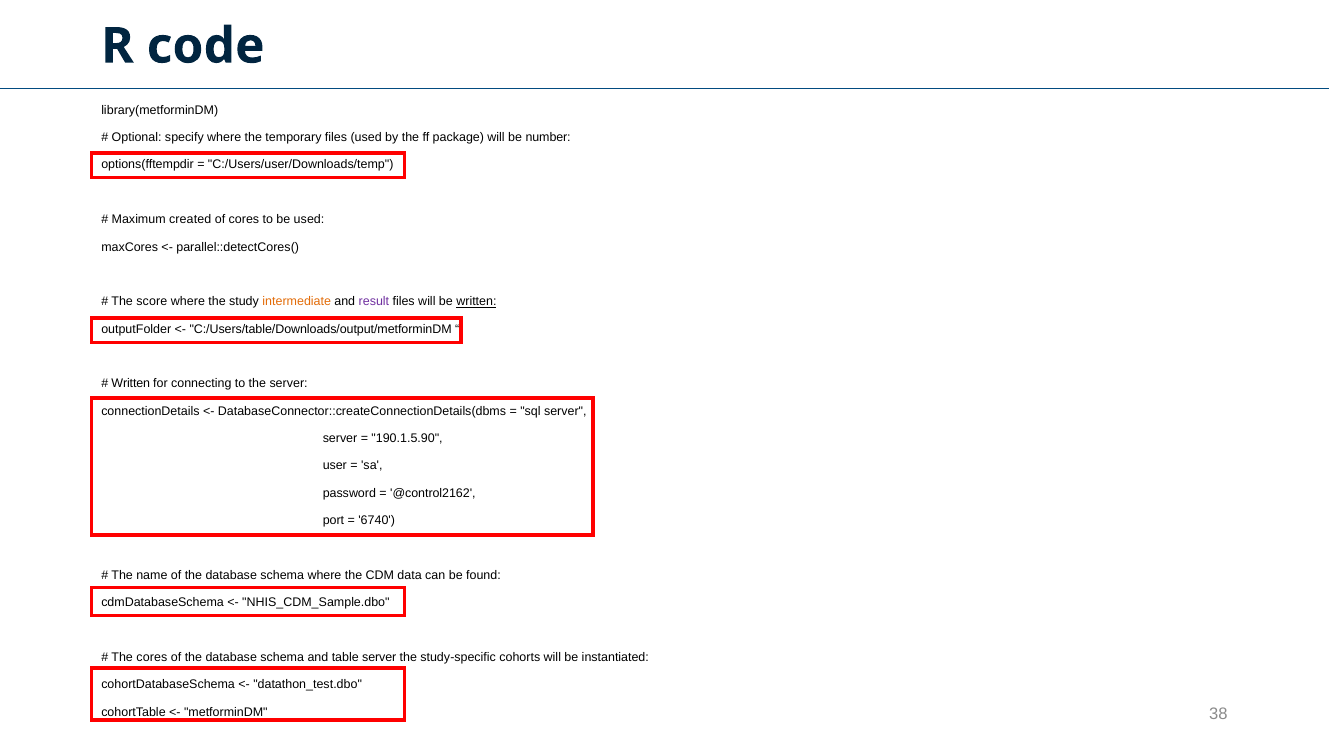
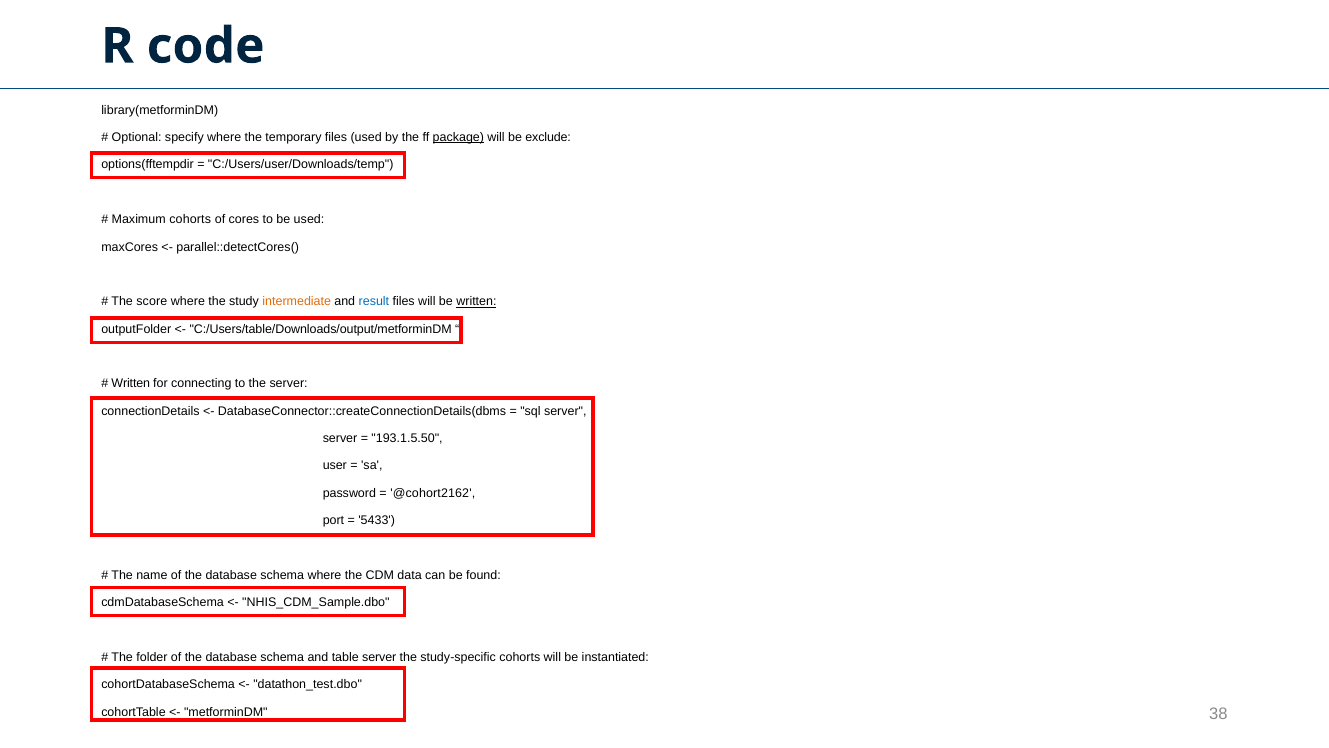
package underline: none -> present (458, 137)
number: number -> exclude (548, 137)
Maximum created: created -> cohorts (190, 219)
result colour: purple -> blue (374, 301)
190.1.5.90: 190.1.5.90 -> 193.1.5.50 (407, 438)
@control2162: @control2162 -> @cohort2162 (433, 493)
6740: 6740 -> 5433 (377, 520)
The cores: cores -> folder (152, 657)
